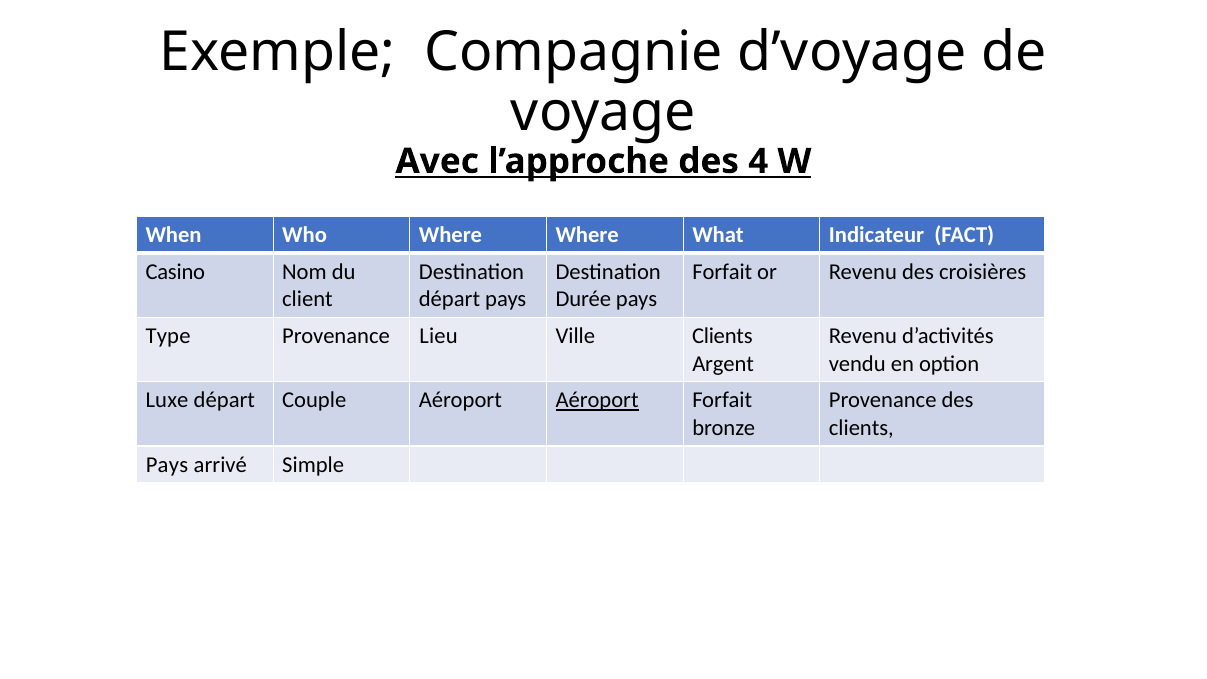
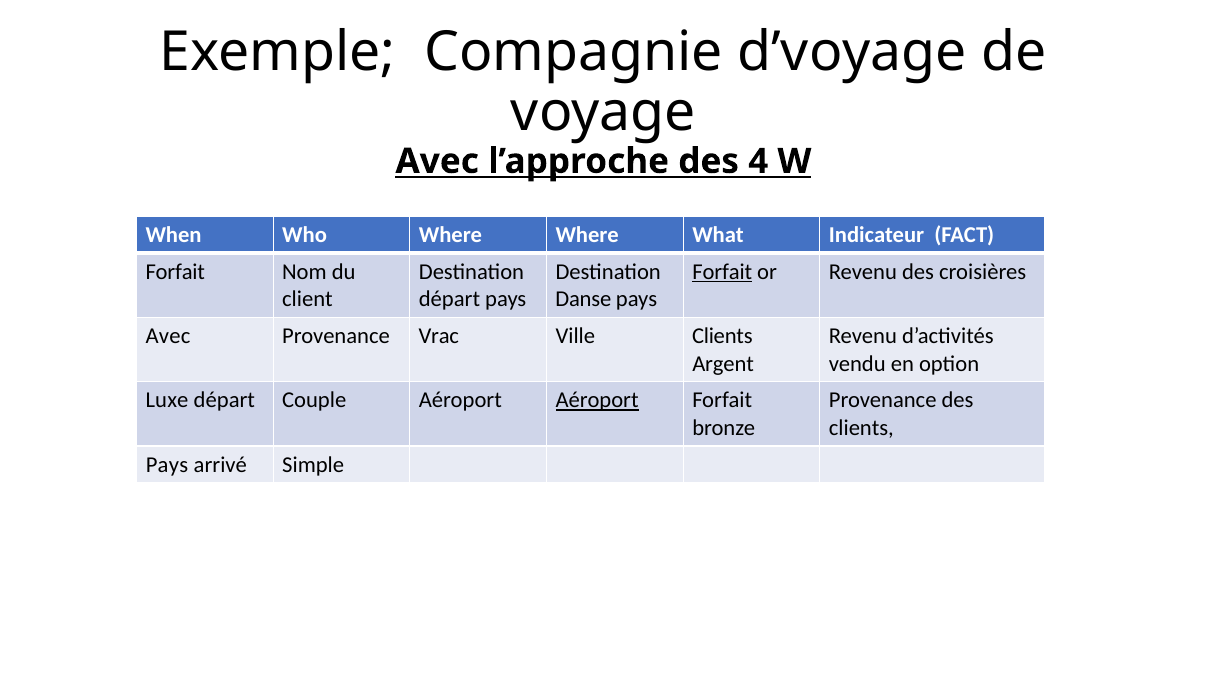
Casino: Casino -> Forfait (175, 272)
Forfait underline: none -> present (722, 272)
Durée: Durée -> Danse (583, 299)
Type: Type -> Avec (168, 336)
Lieu: Lieu -> Vrac (439, 336)
